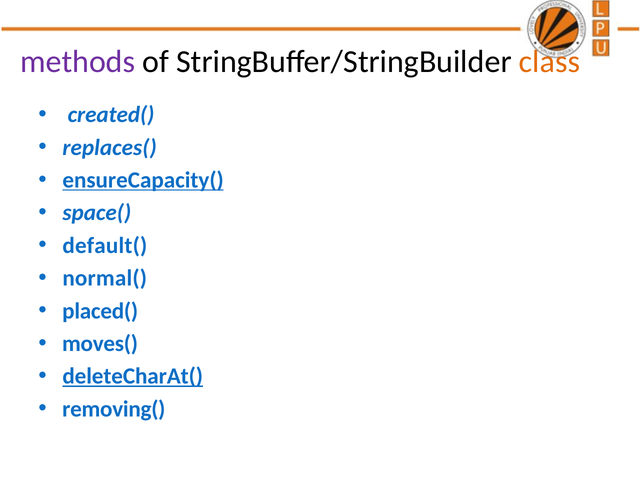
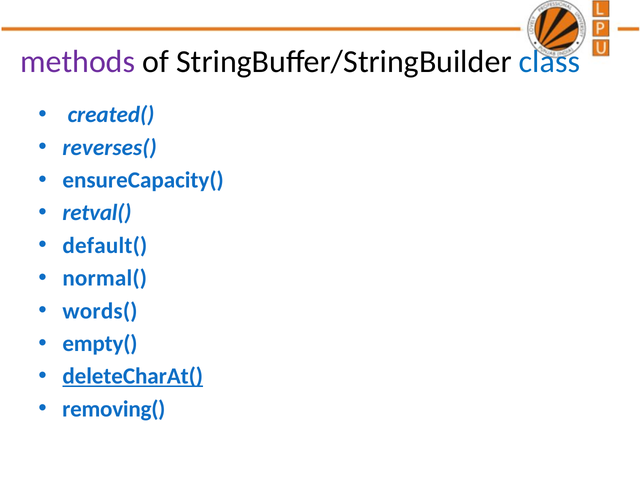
class colour: orange -> blue (550, 61)
replaces(: replaces( -> reverses( (110, 147)
ensureCapacity( underline: present -> none (143, 180)
space(: space( -> retval( (97, 213)
placed(: placed( -> words( (100, 311)
moves(: moves( -> empty( (100, 344)
